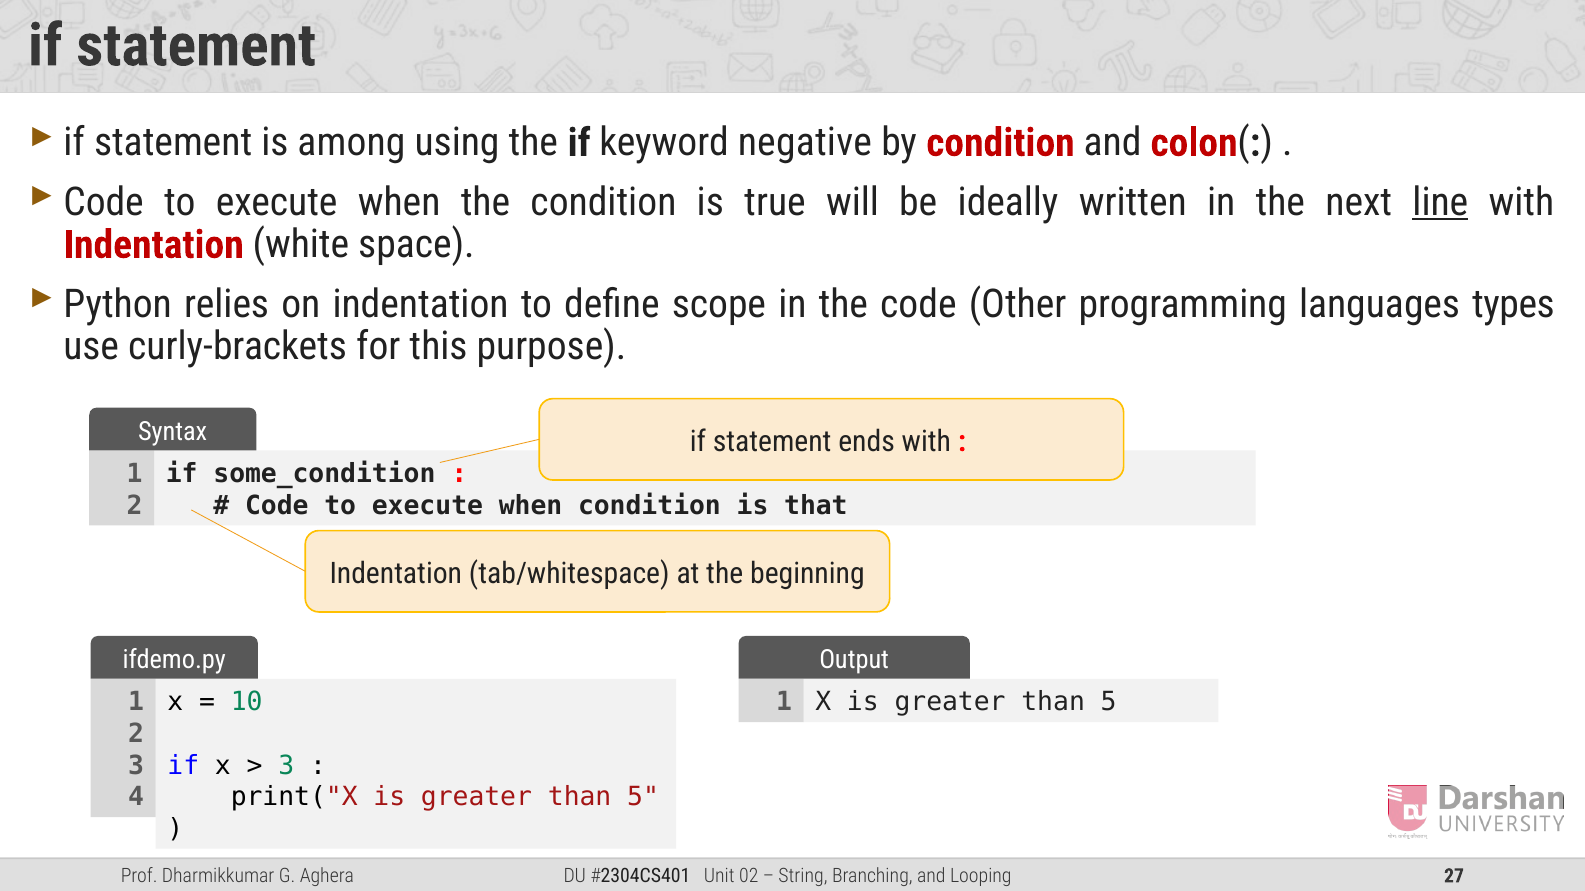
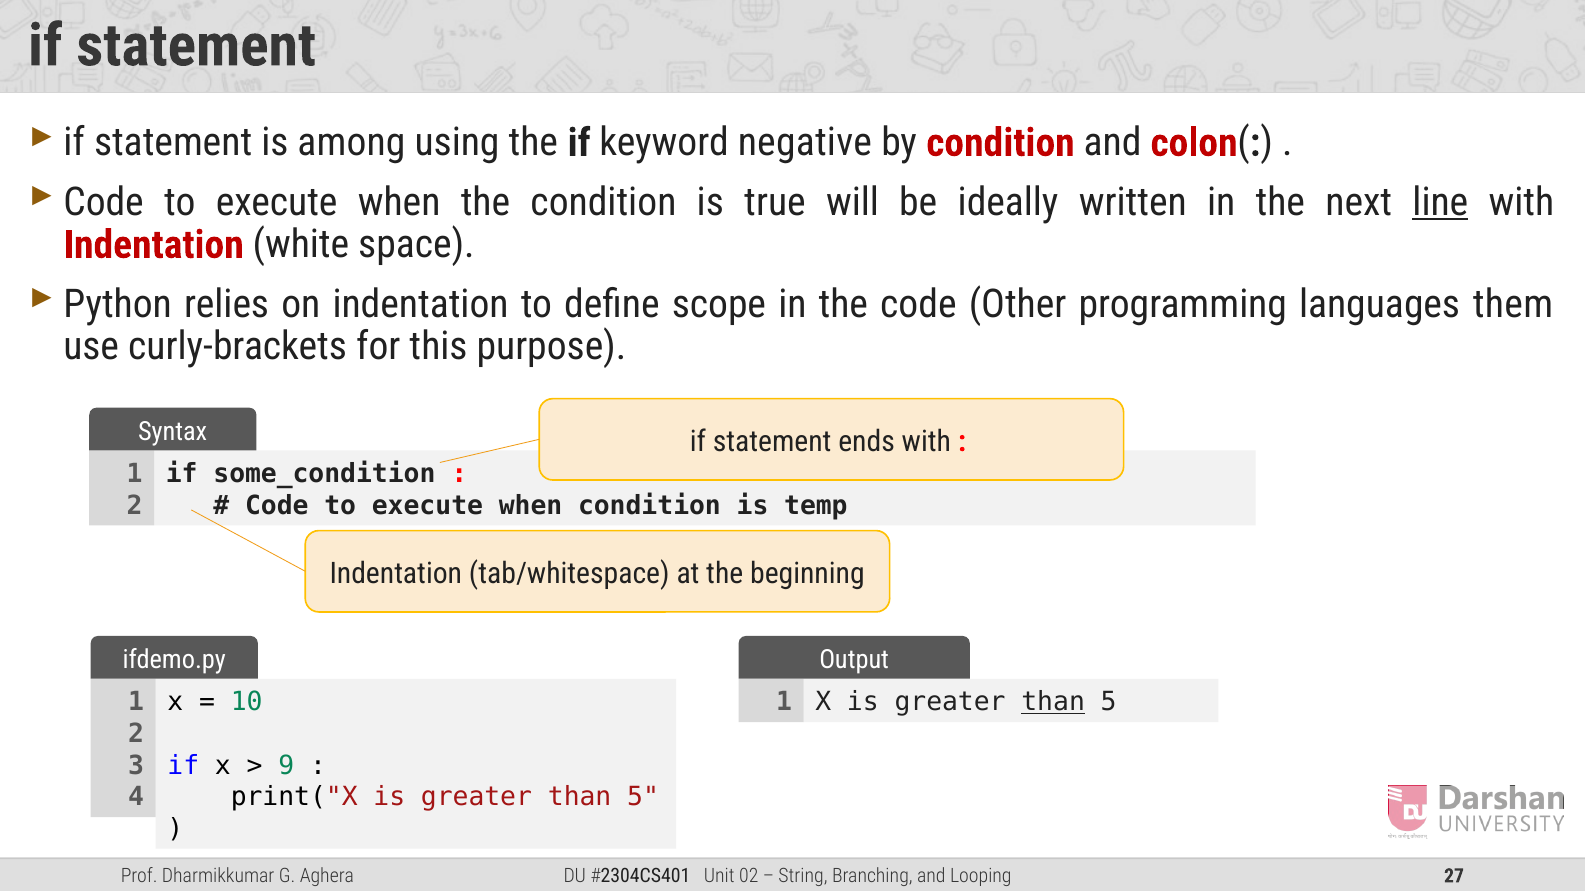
types: types -> them (1513, 304)
that: that -> temp (816, 506)
than underline: none -> present (1053, 703)
3: 3 -> 9 (286, 766)
